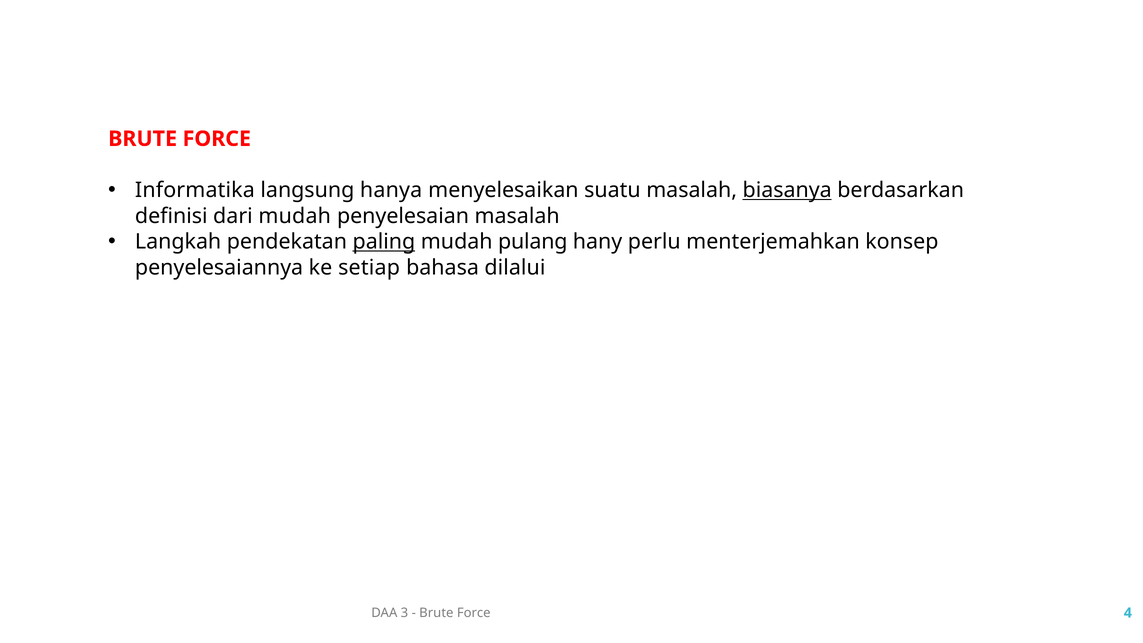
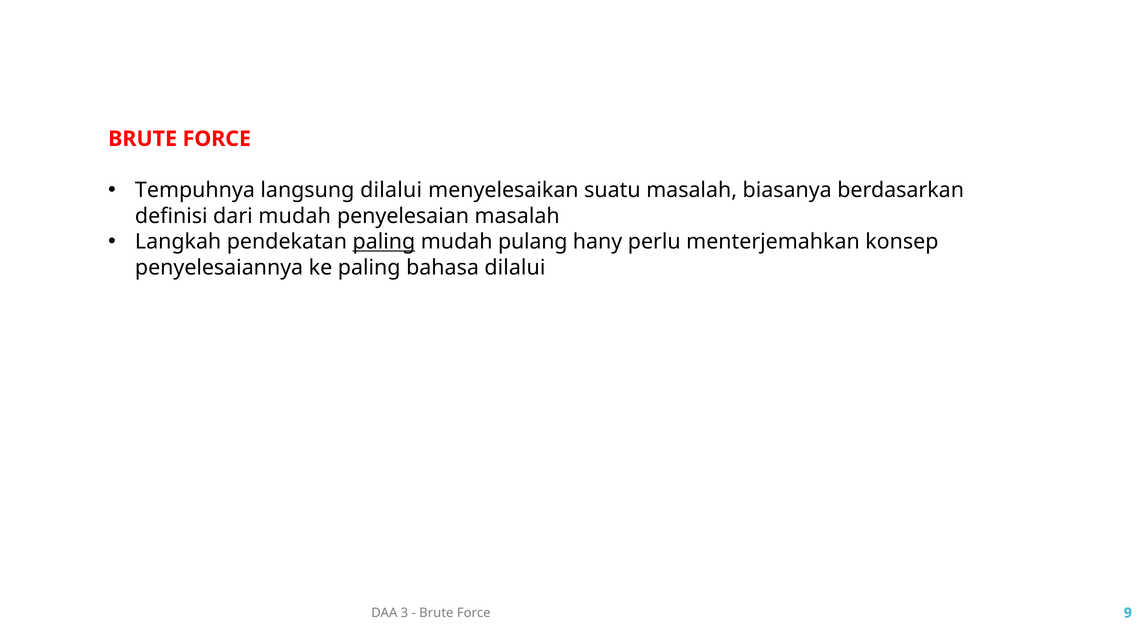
Informatika: Informatika -> Tempuhnya (195, 190)
langsung hanya: hanya -> dilalui (391, 190)
biasanya underline: present -> none (787, 190)
ke setiap: setiap -> paling (369, 267)
4: 4 -> 9 (1128, 613)
